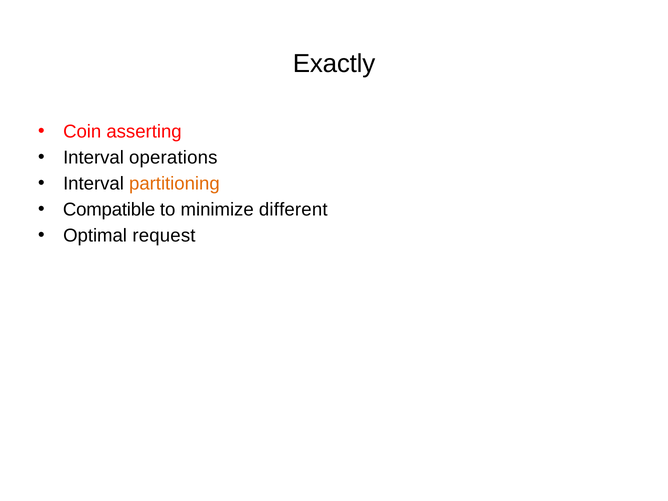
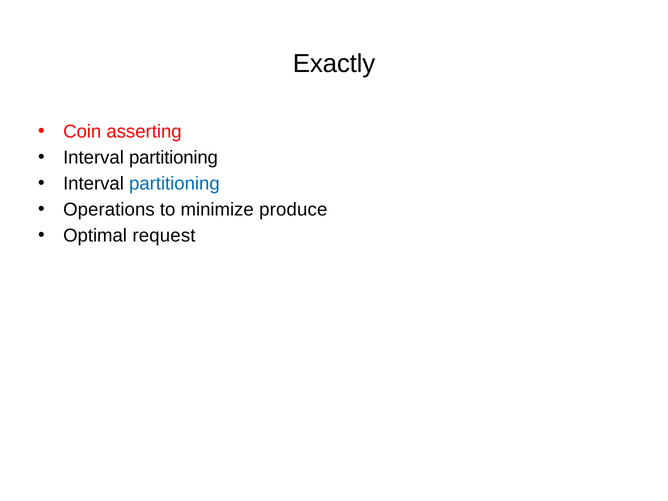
operations: operations -> partitioning (173, 158)
partitioning colour: orange -> blue (174, 184)
Compatible: Compatible -> Operations (109, 210)
different: different -> produce (293, 210)
